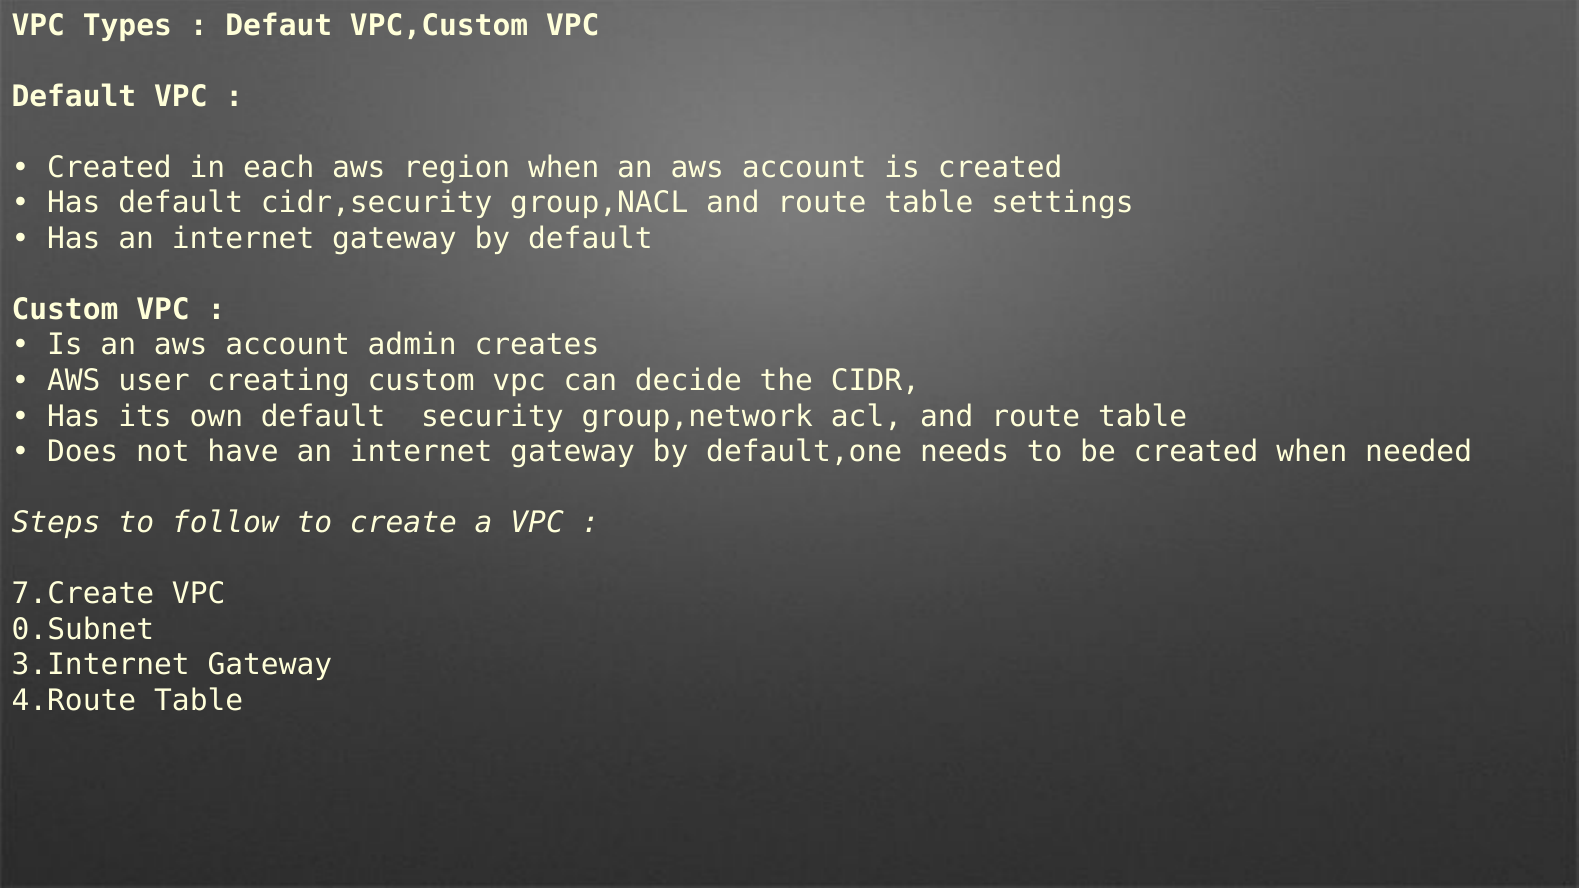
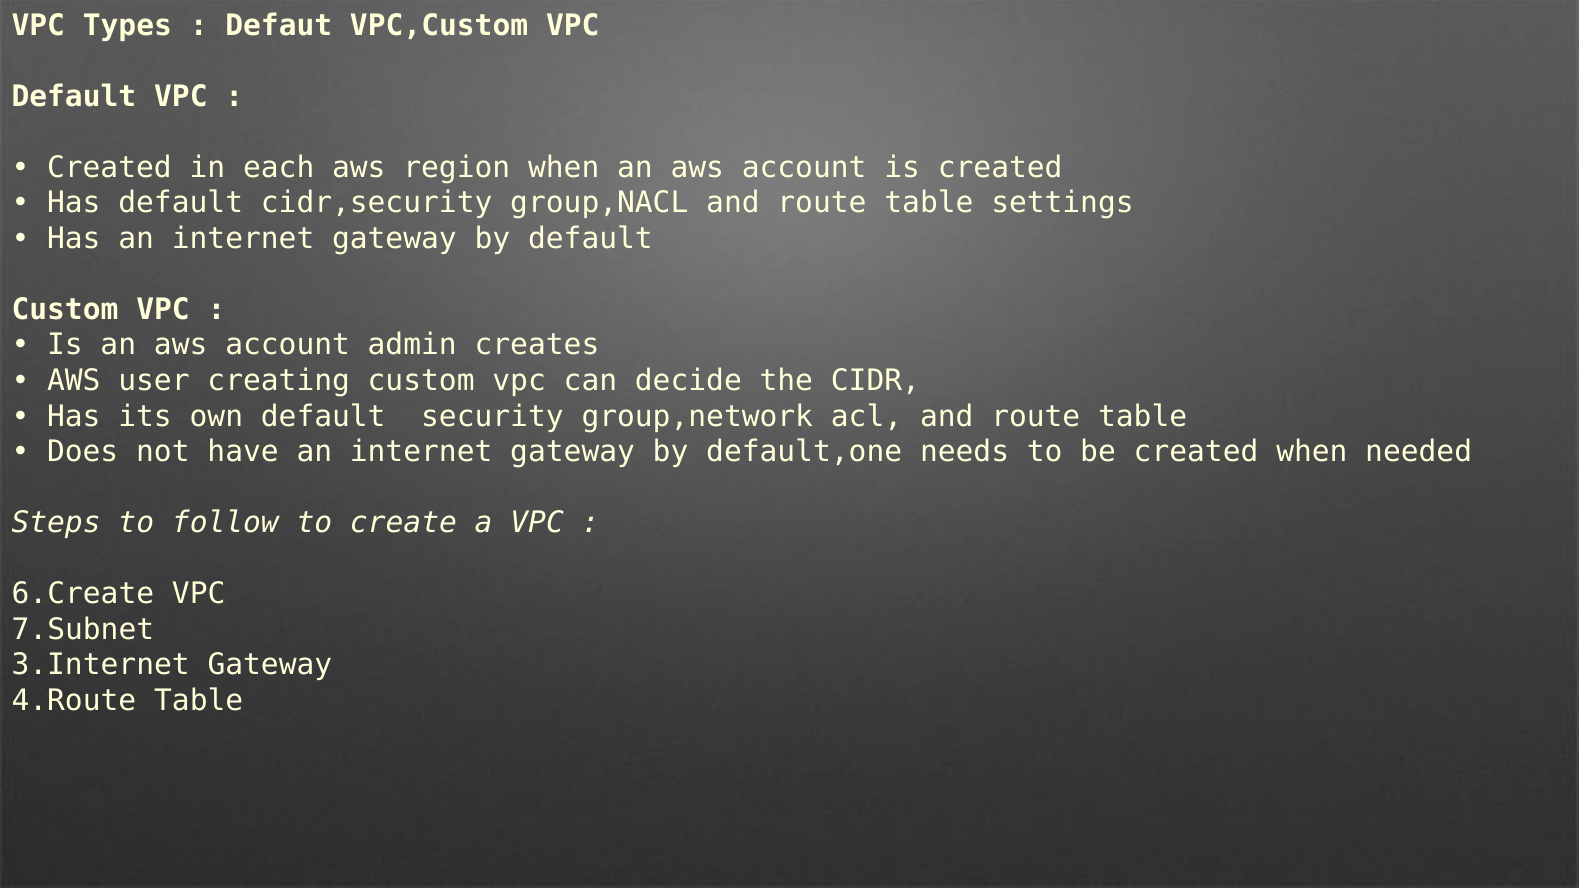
7.Create: 7.Create -> 6.Create (83, 594)
0.Subnet: 0.Subnet -> 7.Subnet (83, 629)
